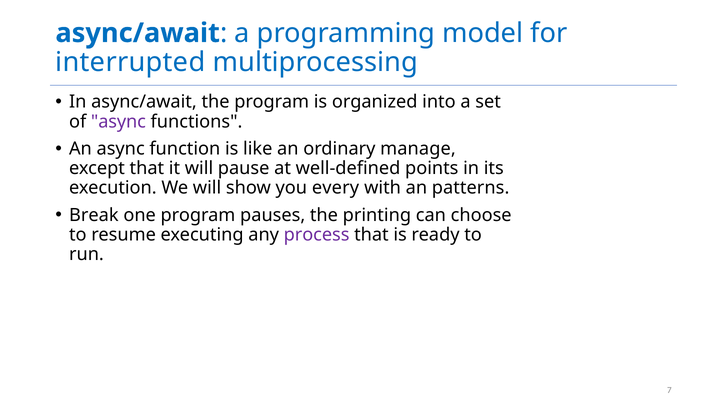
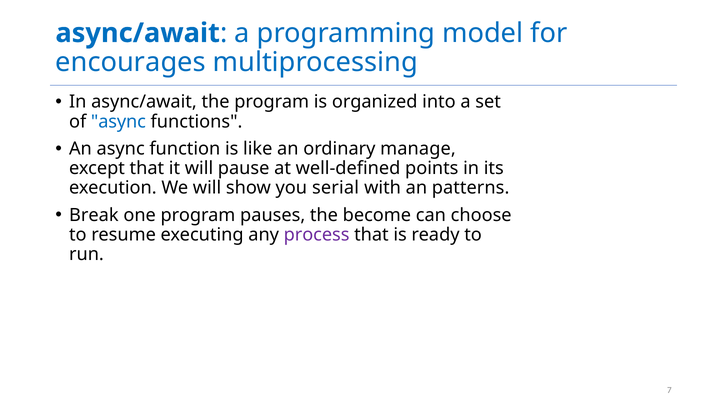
interrupted: interrupted -> encourages (131, 62)
async colour: purple -> blue (118, 122)
every: every -> serial (336, 188)
printing: printing -> become (377, 215)
